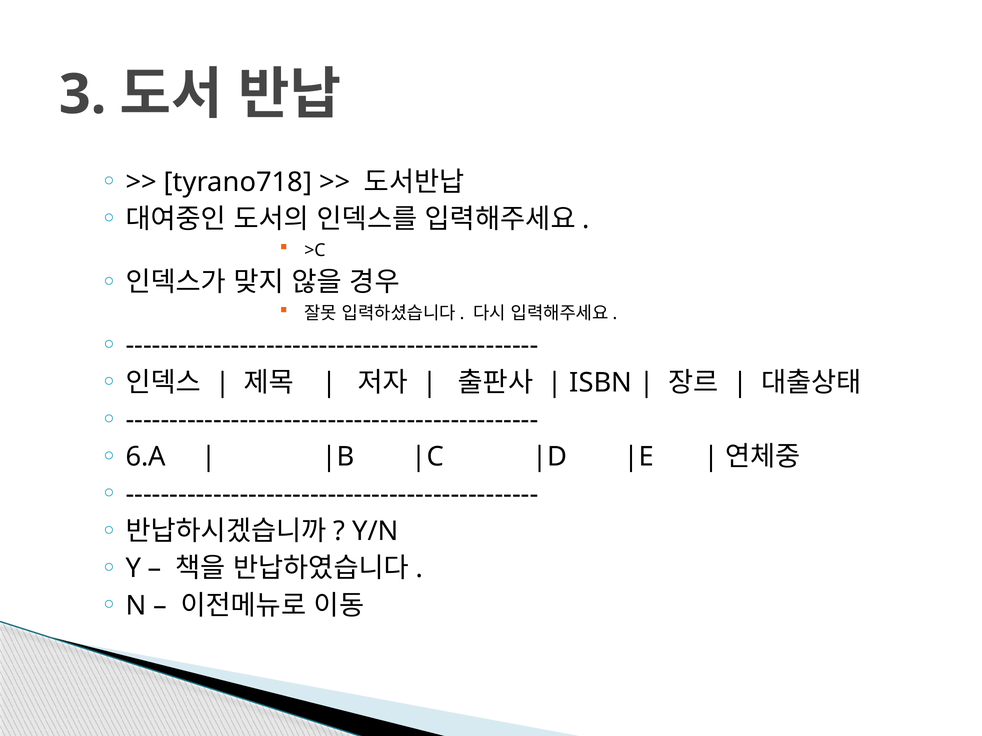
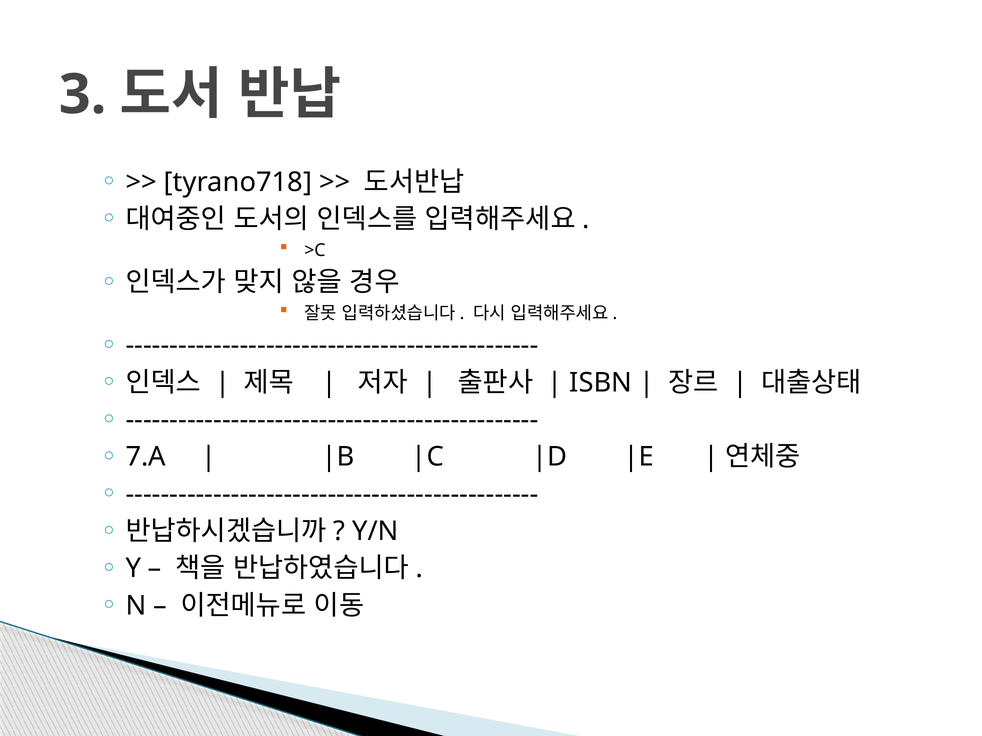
6.A: 6.A -> 7.A (146, 457)
